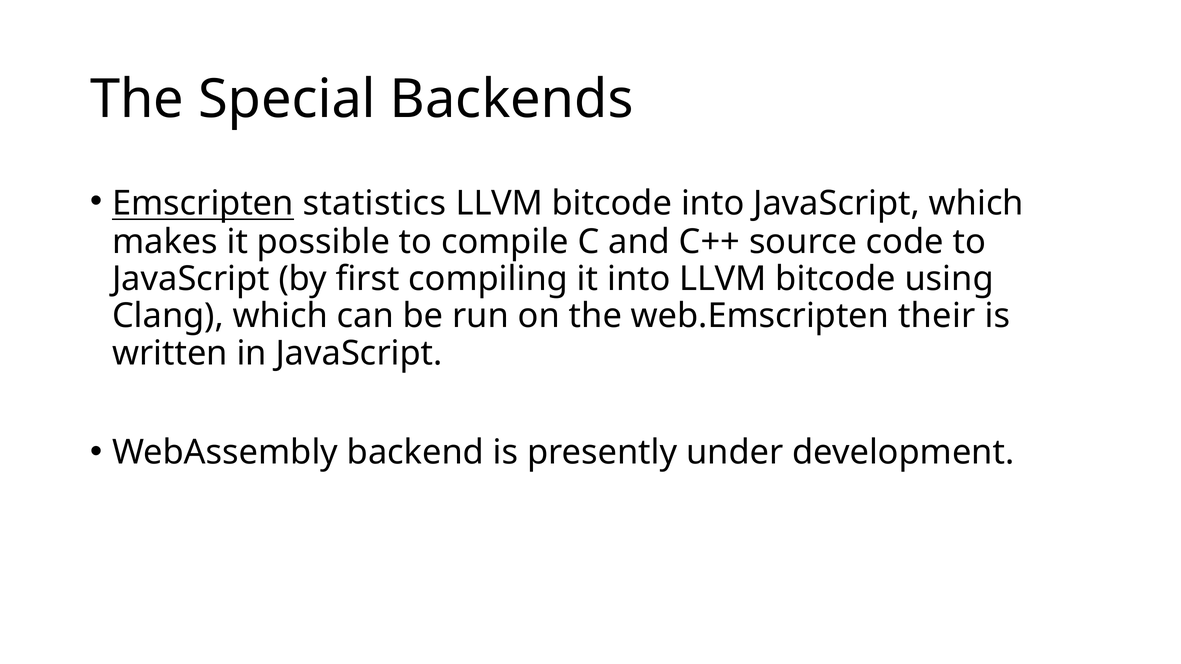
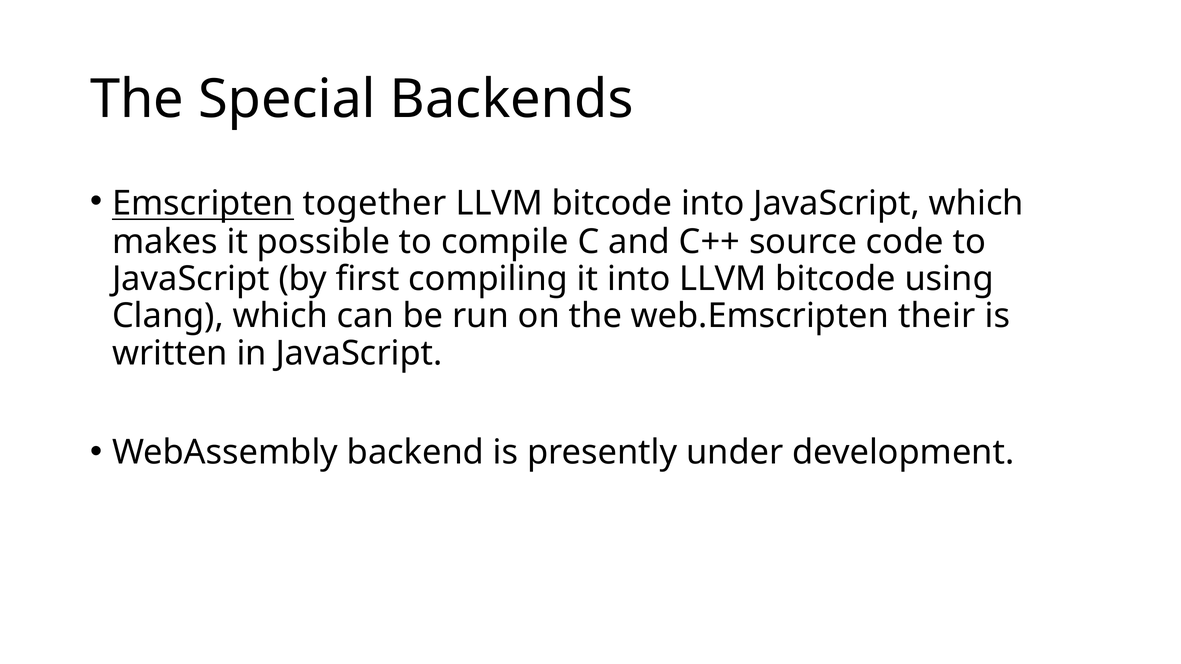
statistics: statistics -> together (375, 204)
